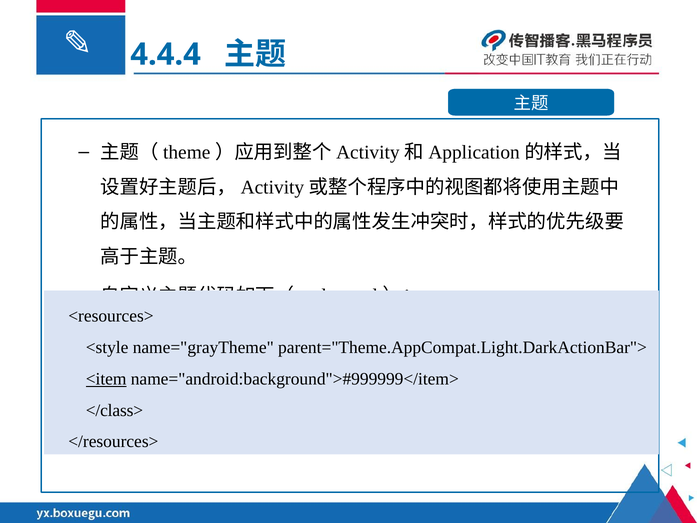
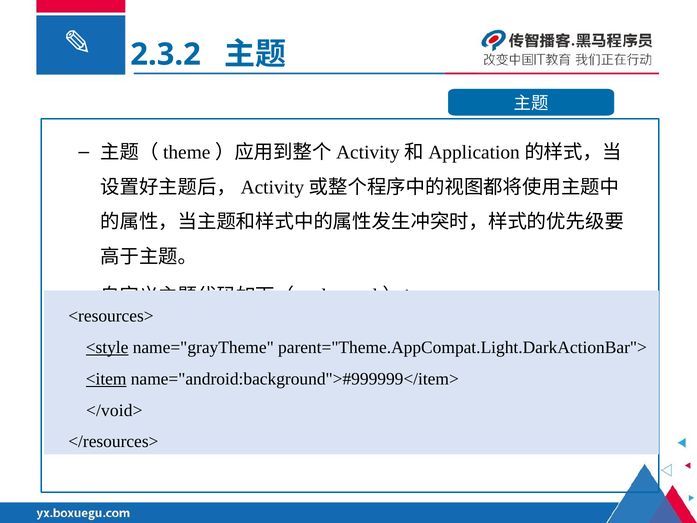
4.4.4: 4.4.4 -> 2.3.2 (166, 54)
<style underline: none -> present (107, 347)
</class>: </class> -> </void> (114, 410)
